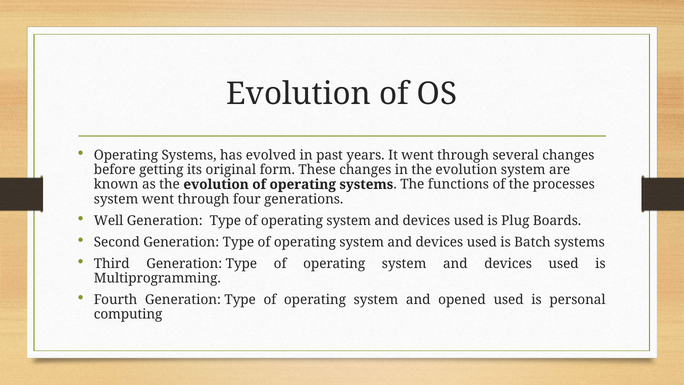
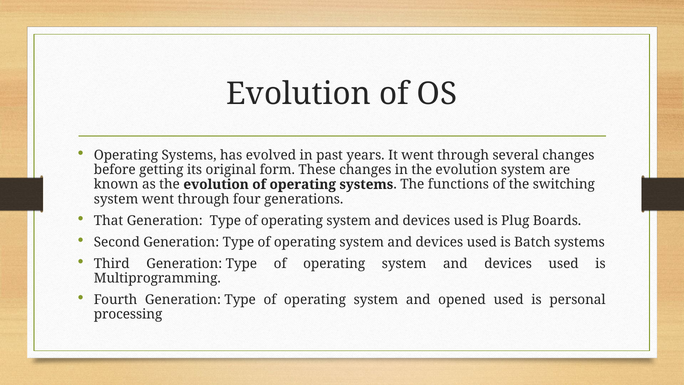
processes: processes -> switching (564, 184)
Well: Well -> That (109, 220)
computing: computing -> processing (128, 314)
